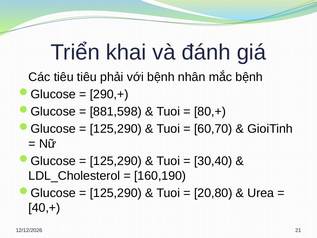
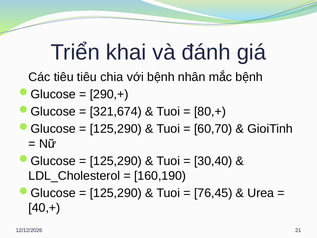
phải: phải -> chia (112, 77)
881,598: 881,598 -> 321,674 (116, 111)
20,80: 20,80 -> 76,45 (213, 193)
